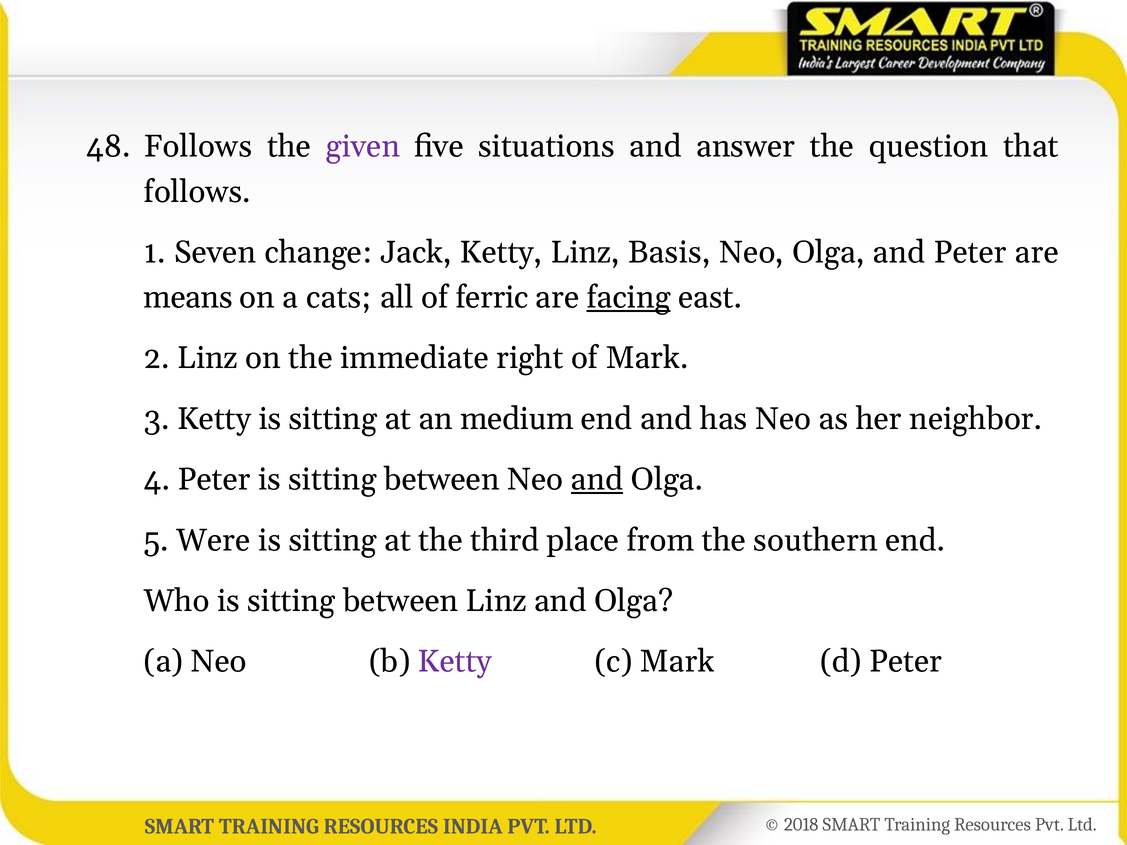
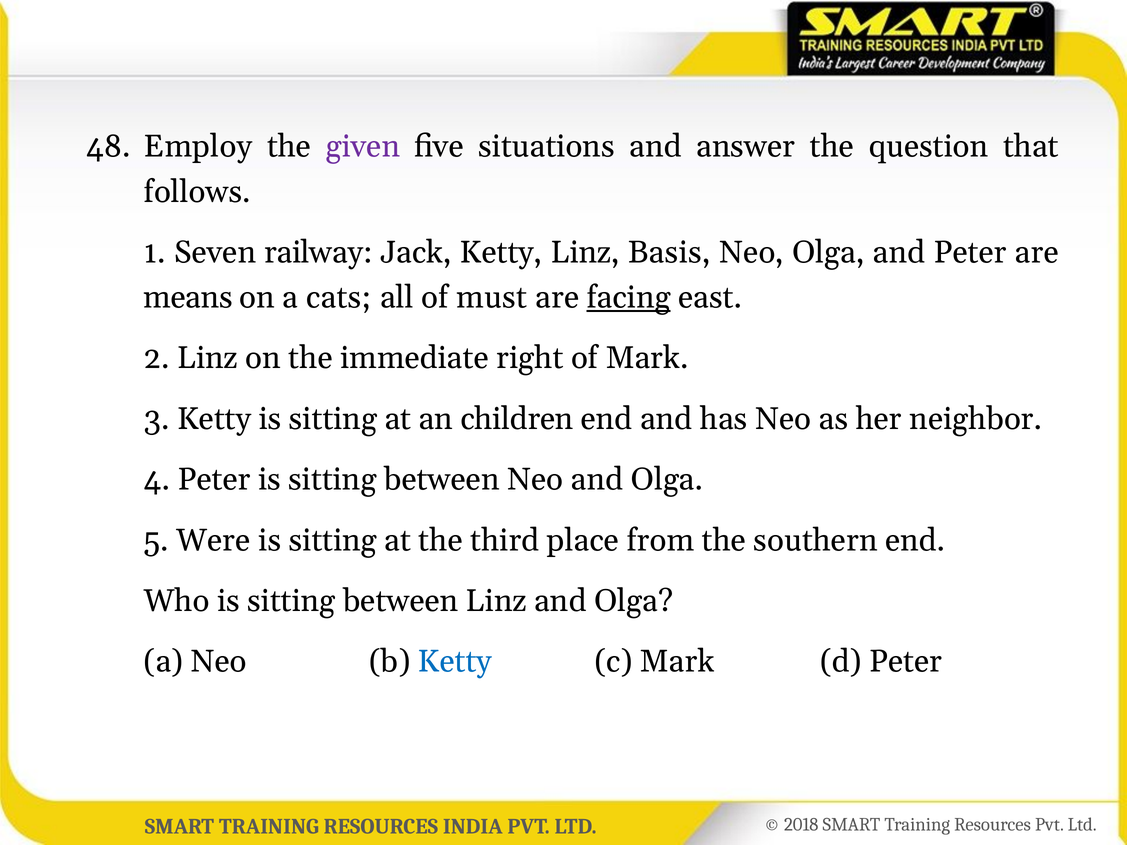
48 Follows: Follows -> Employ (198, 147)
change: change -> railway (318, 252)
ferric: ferric -> must (492, 298)
medium: medium -> children (517, 419)
and underline: present -> none (597, 480)
Ketty colour: purple -> blue (455, 662)
